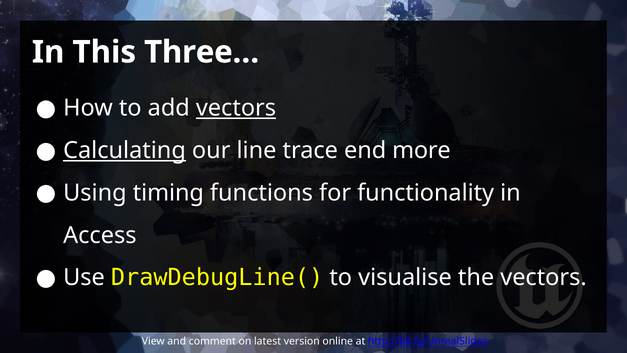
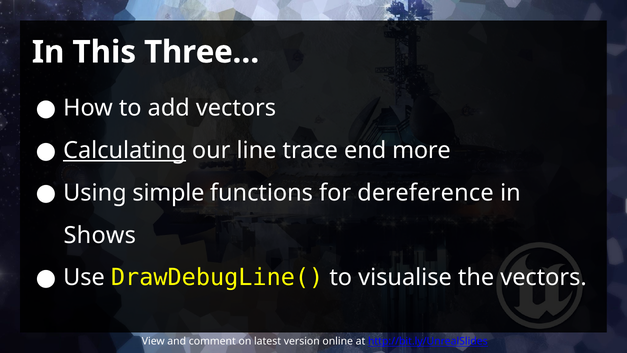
vectors underline: present -> none (236, 108)
timing: timing -> simple (168, 193)
functionality: functionality -> dereference (425, 193)
Access: Access -> Shows (100, 235)
